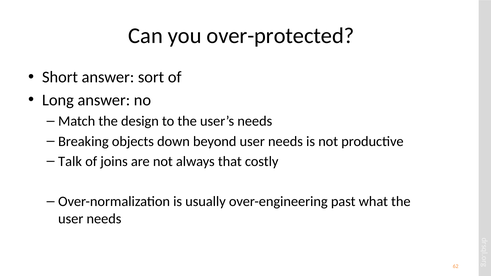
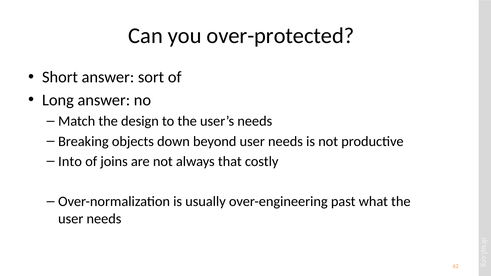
Talk: Talk -> Into (70, 161)
